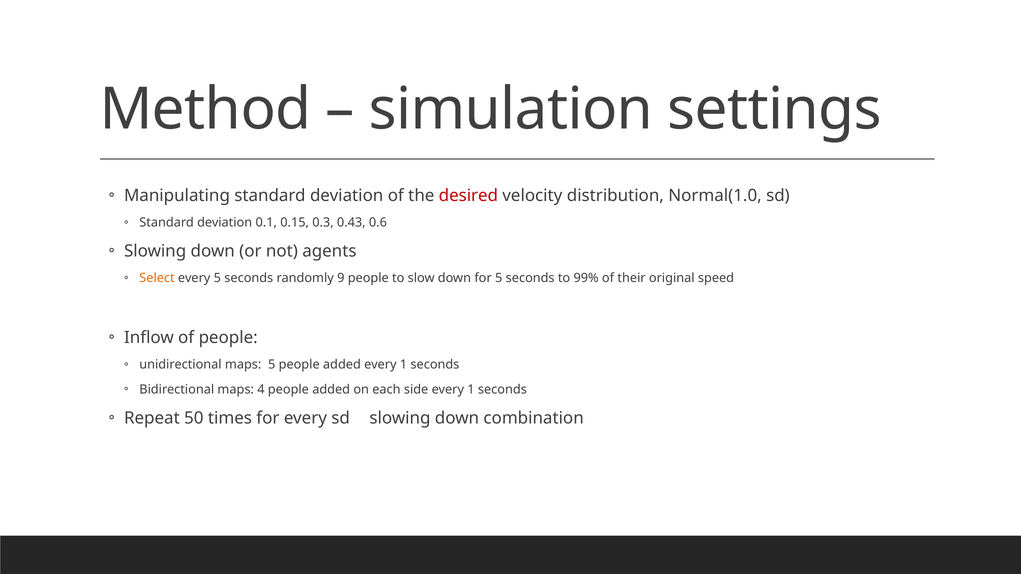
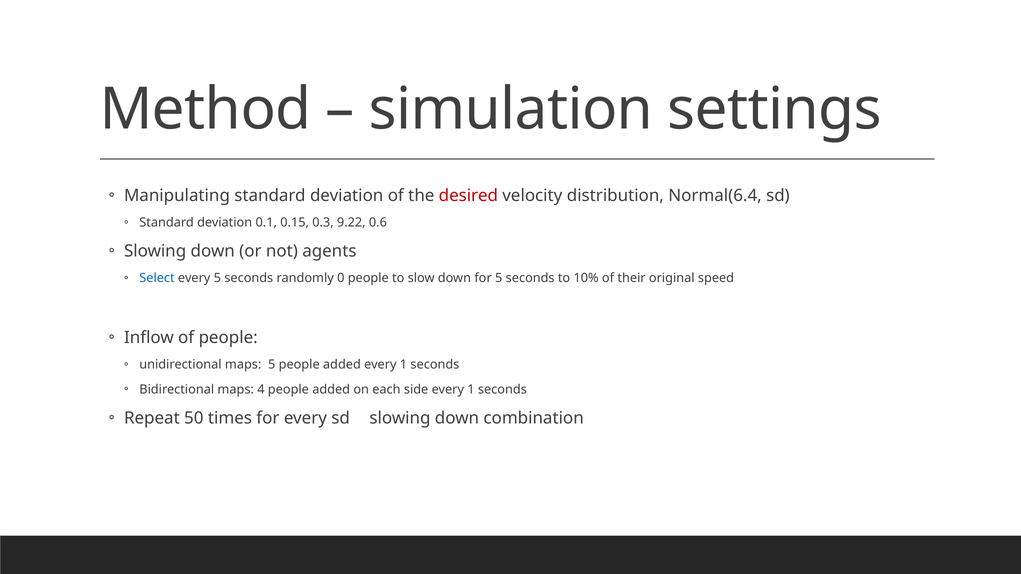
Normal(1.0: Normal(1.0 -> Normal(6.4 (715, 196)
0.43: 0.43 -> 9.22 (351, 223)
Select colour: orange -> blue (157, 278)
9: 9 -> 0 (341, 278)
99%: 99% -> 10% (586, 278)
